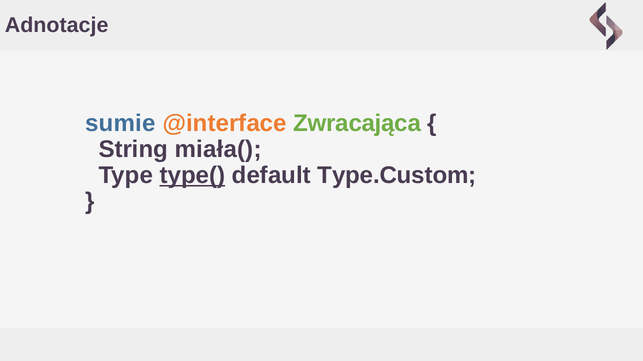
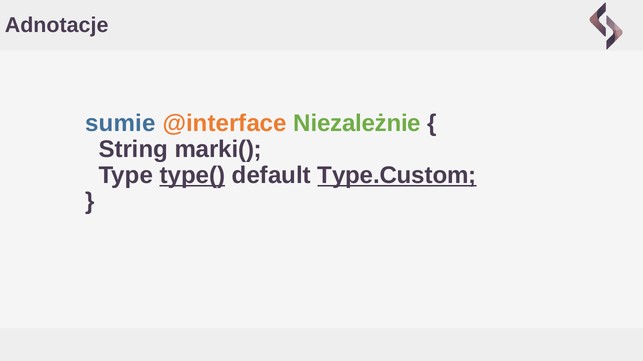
Zwracająca: Zwracająca -> Niezależnie (357, 123)
miała(: miała( -> marki( (218, 149)
Type.Custom underline: none -> present (397, 176)
